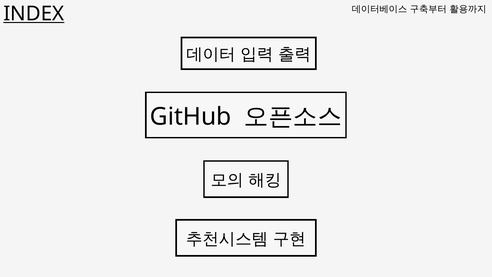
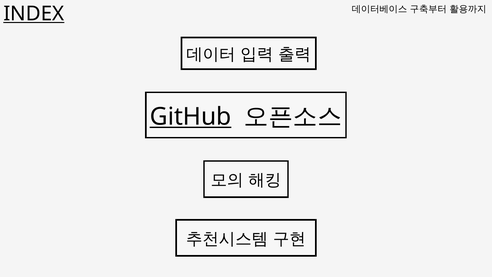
GitHub underline: none -> present (191, 117)
